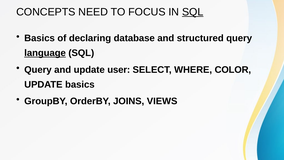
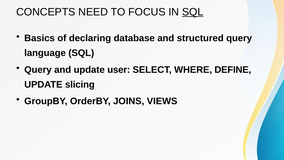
language underline: present -> none (45, 53)
COLOR: COLOR -> DEFINE (233, 70)
UPDATE basics: basics -> slicing (80, 84)
